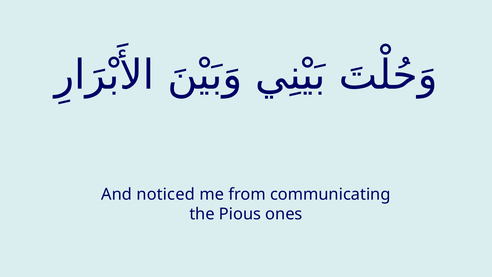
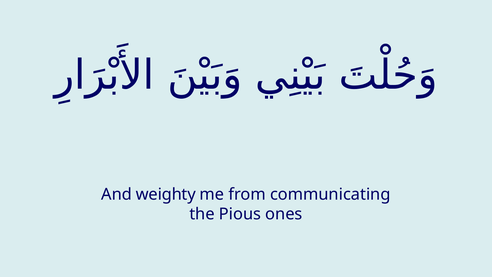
noticed: noticed -> weighty (166, 194)
